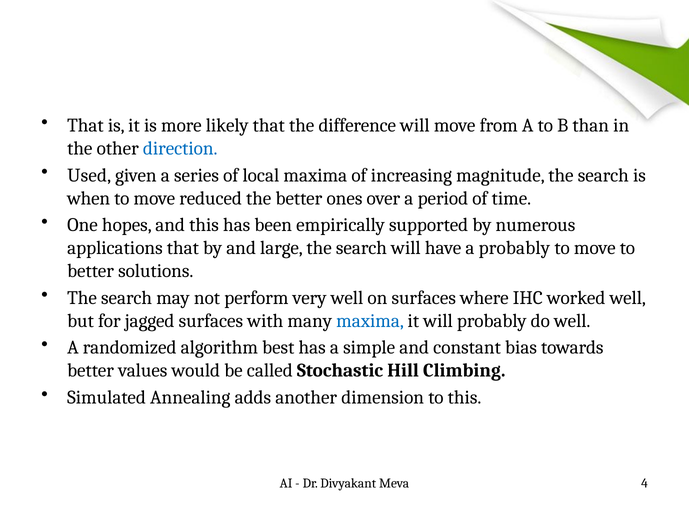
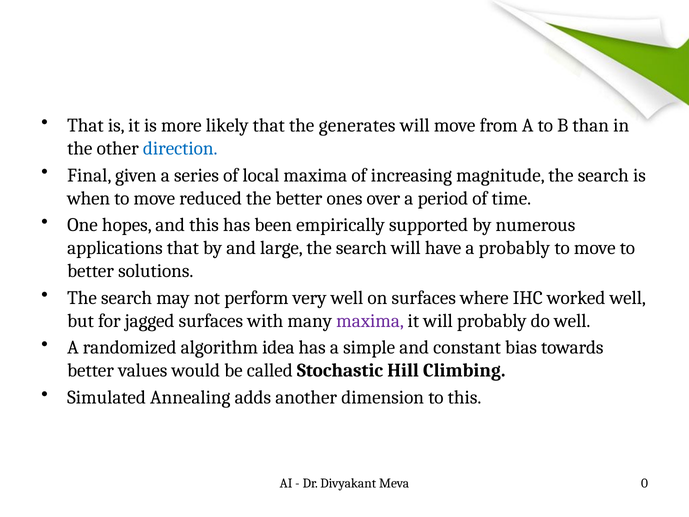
difference: difference -> generates (357, 125)
Used: Used -> Final (89, 175)
maxima colour: blue -> purple (370, 321)
best: best -> idea (278, 347)
4: 4 -> 0 (645, 483)
